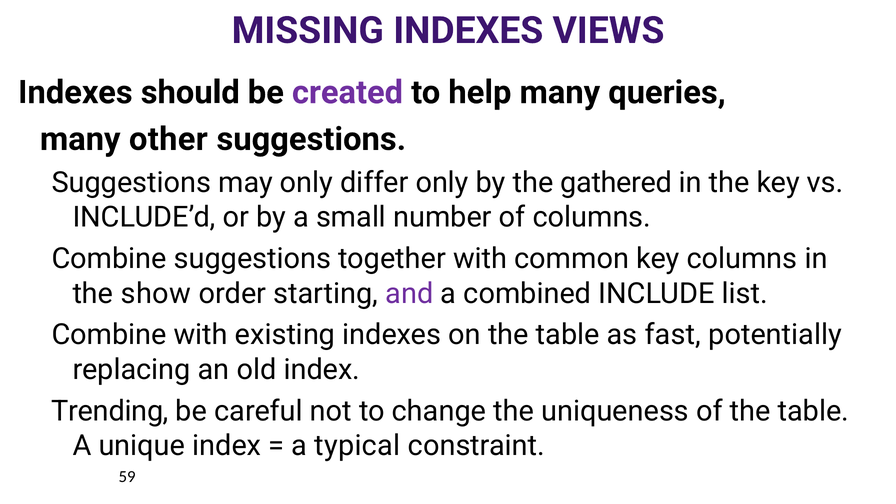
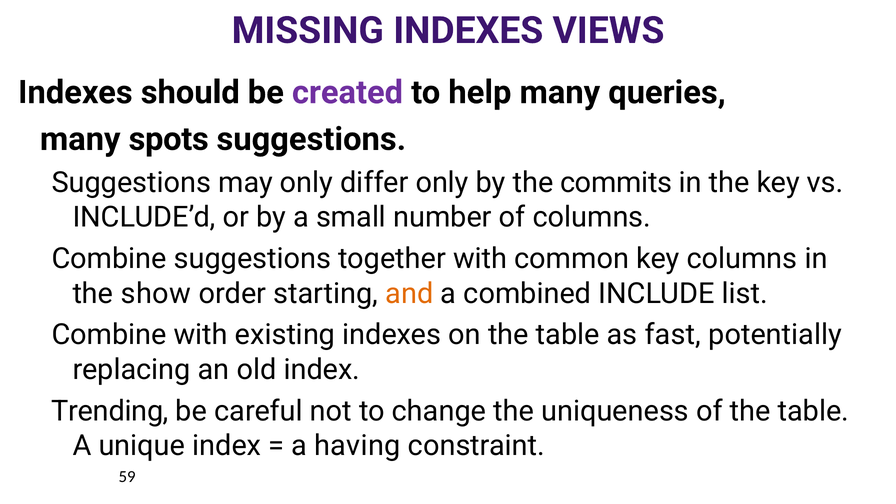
other: other -> spots (169, 139)
gathered: gathered -> commits (616, 183)
and colour: purple -> orange (409, 293)
typical: typical -> having (357, 446)
